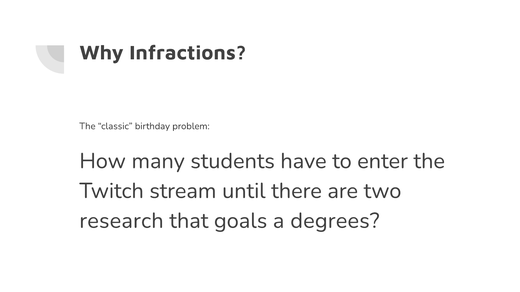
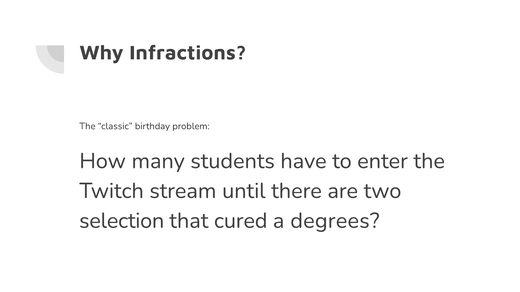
research: research -> selection (122, 221)
goals: goals -> cured (241, 221)
